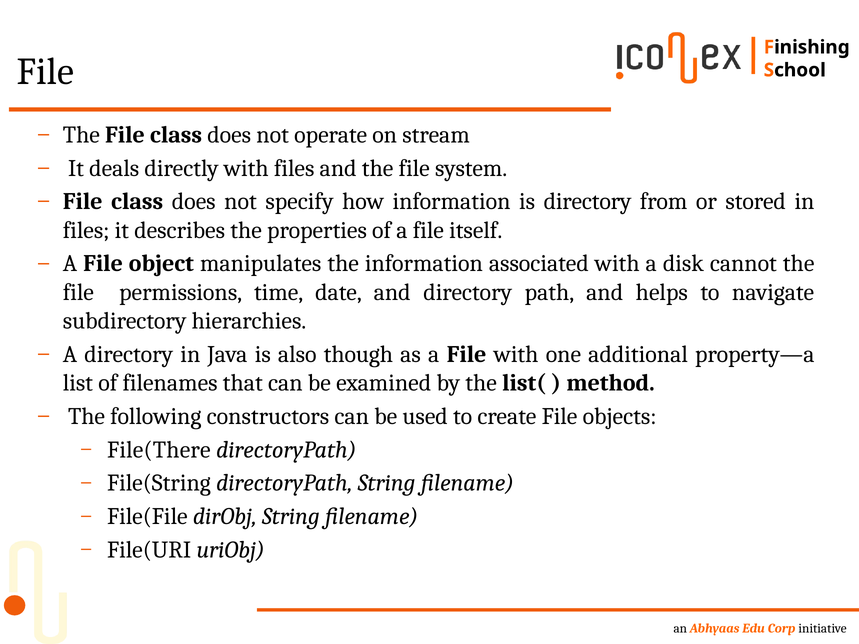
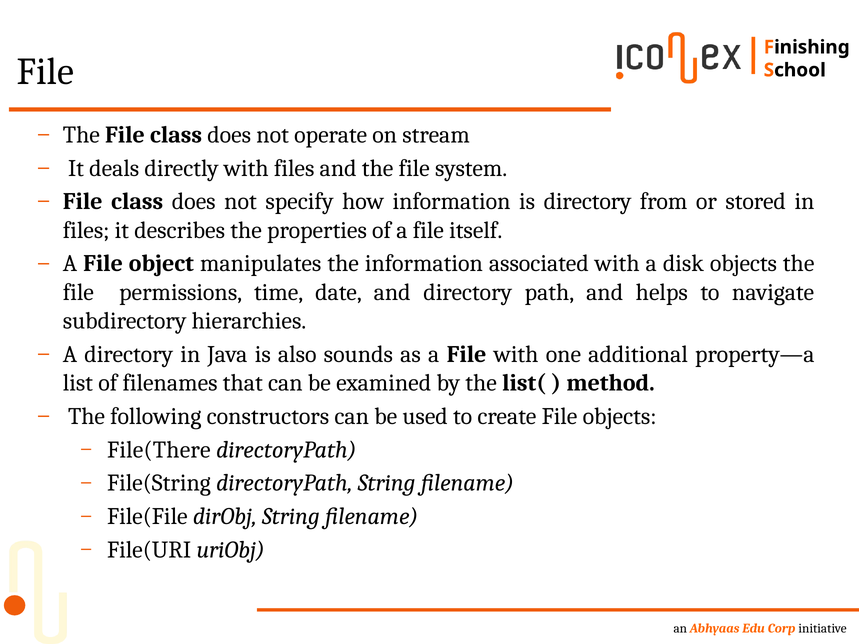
disk cannot: cannot -> objects (743, 264)
though: though -> sounds (358, 354)
